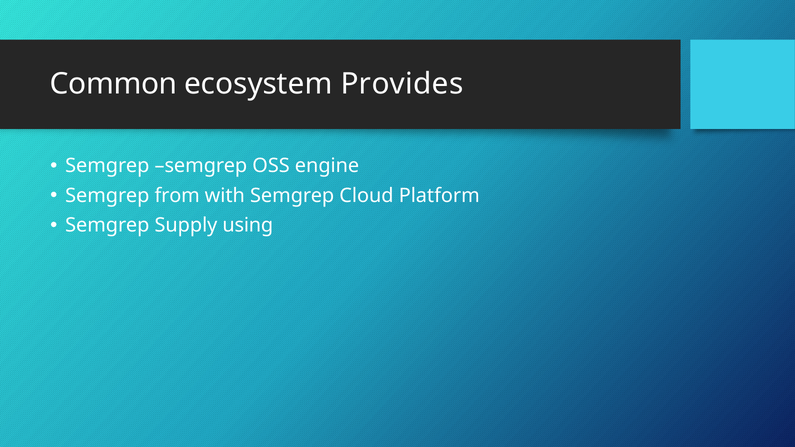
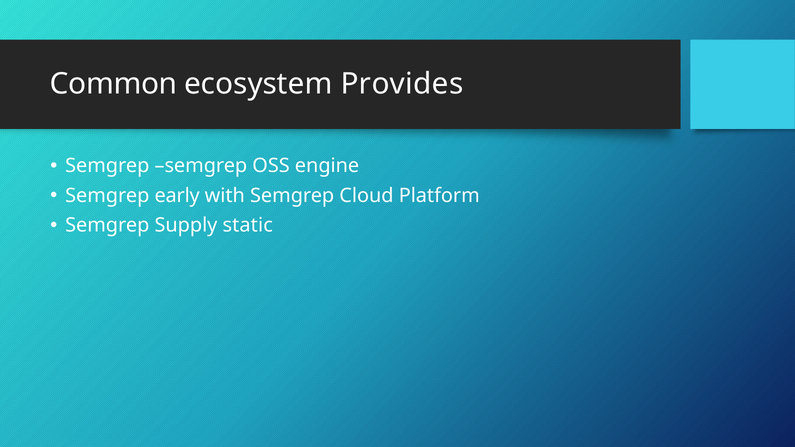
from: from -> early (177, 196)
using: using -> static (248, 225)
